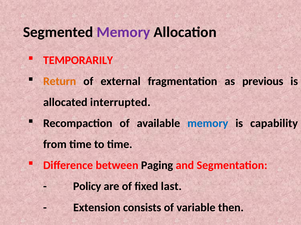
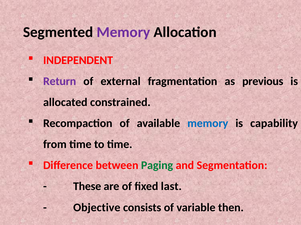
TEMPORARILY: TEMPORARILY -> INDEPENDENT (78, 61)
Return colour: orange -> purple (60, 82)
interrupted: interrupted -> constrained (120, 103)
Paging colour: black -> green (157, 166)
Policy: Policy -> These (87, 187)
Extension: Extension -> Objective (97, 208)
